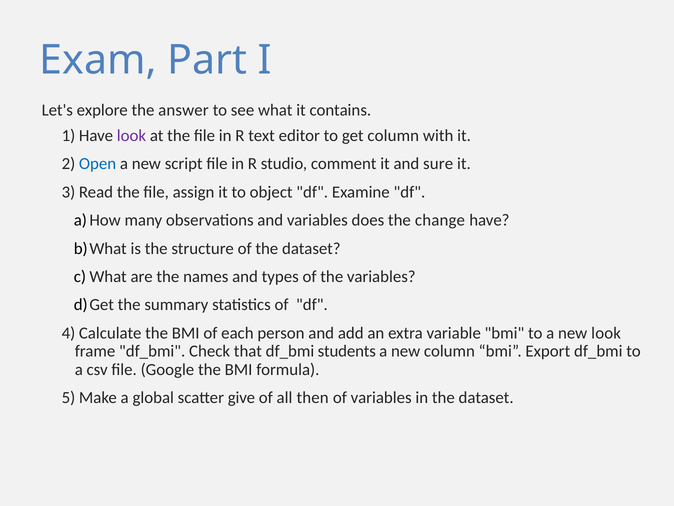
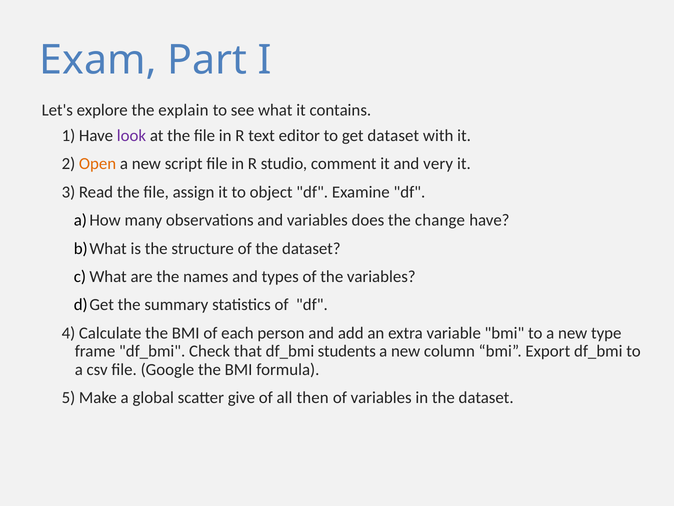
answer: answer -> explain (183, 110)
get column: column -> dataset (393, 136)
Open colour: blue -> orange (98, 164)
sure: sure -> very (438, 164)
new look: look -> type (606, 333)
